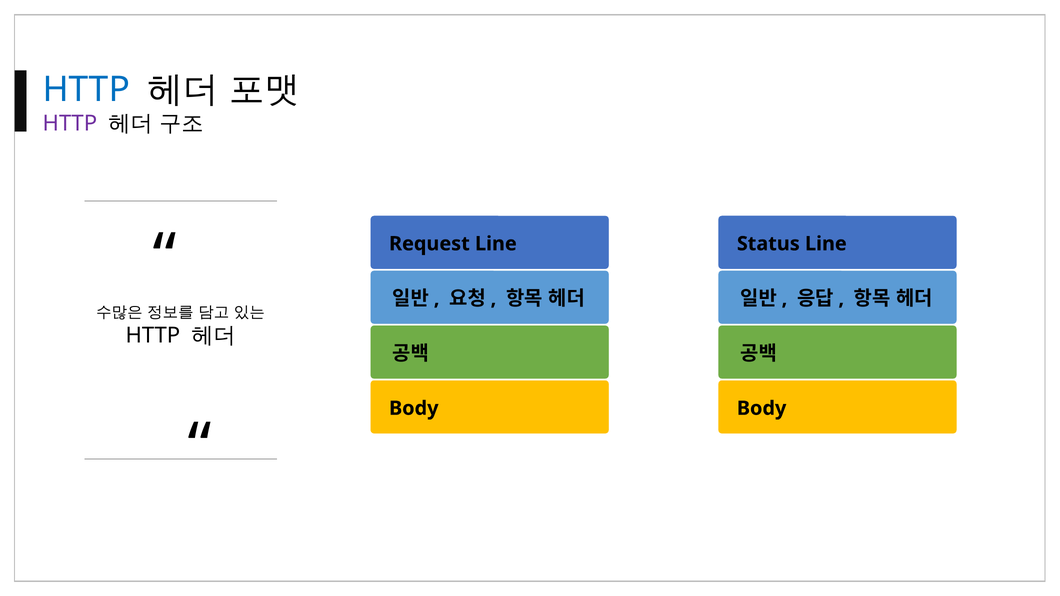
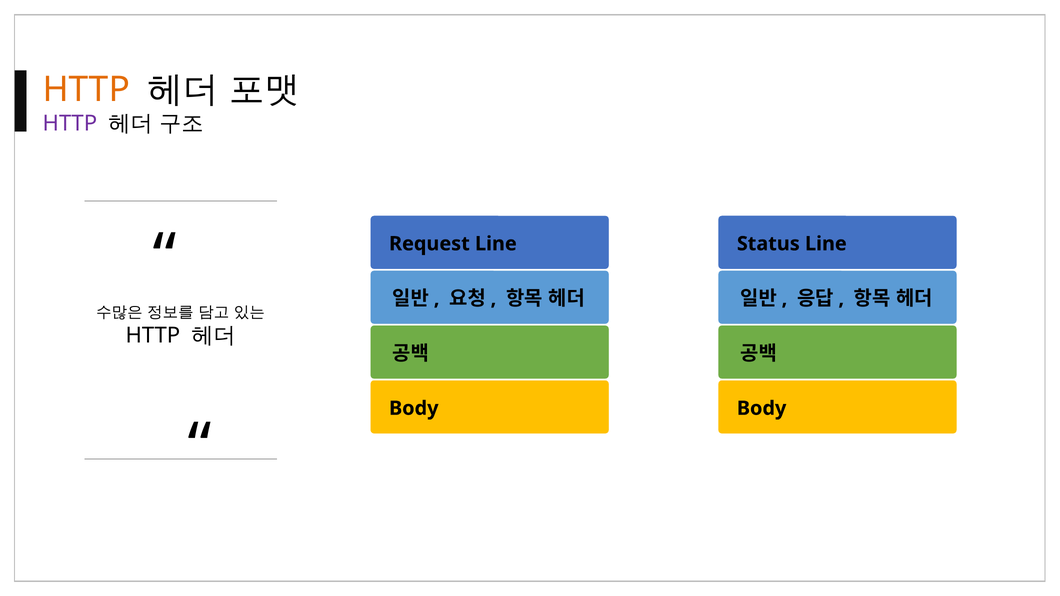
HTTP colour: blue -> orange (86, 90)
